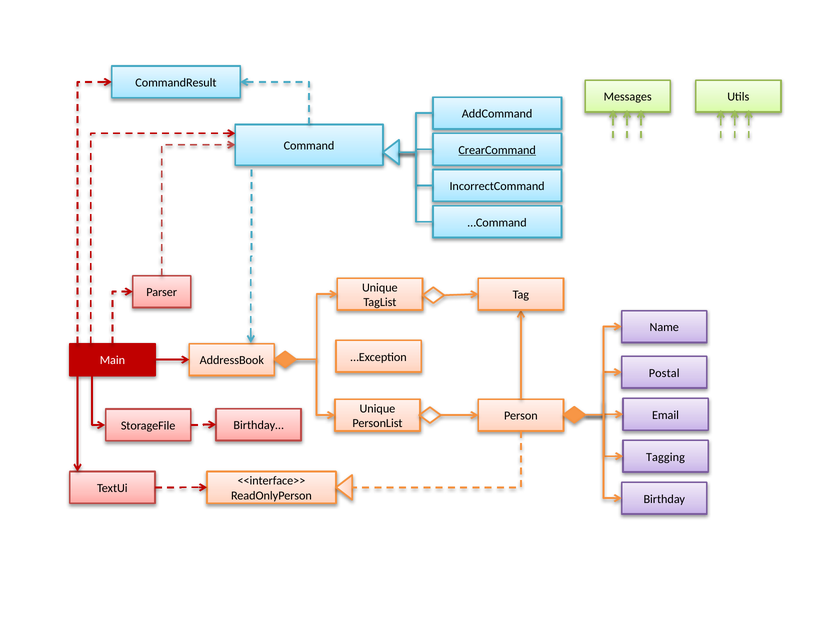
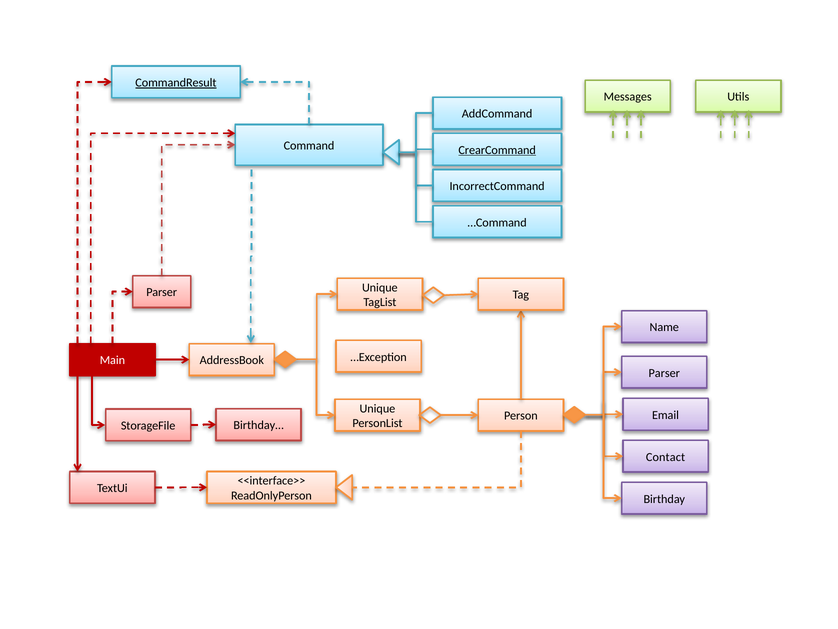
CommandResult underline: none -> present (176, 83)
Postal: Postal -> Parser (664, 373)
Tagging: Tagging -> Contact (666, 457)
